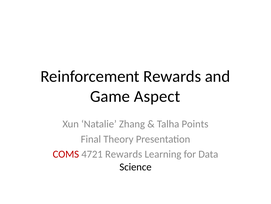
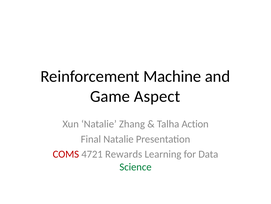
Reinforcement Rewards: Rewards -> Machine (172, 76)
Points: Points -> Action (195, 124)
Final Theory: Theory -> Natalie (118, 139)
Science colour: black -> green (135, 166)
